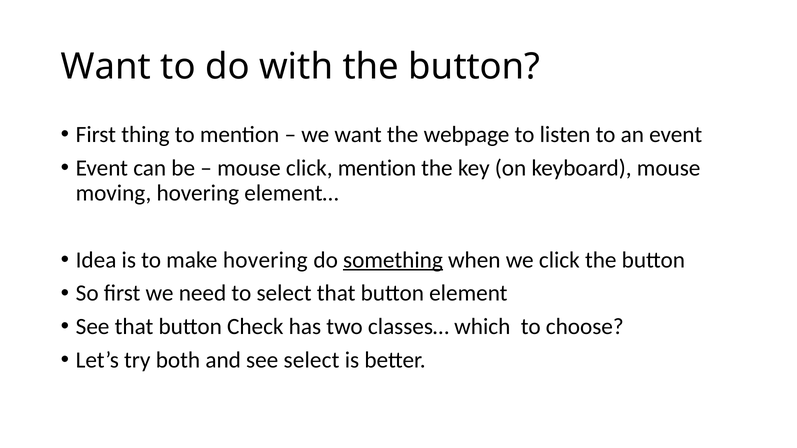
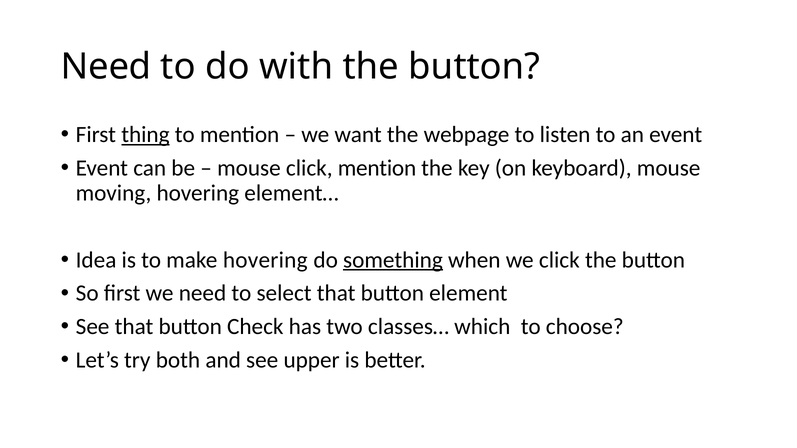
Want: Want -> Need (106, 67)
thing underline: none -> present (145, 135)
see select: select -> upper (312, 360)
